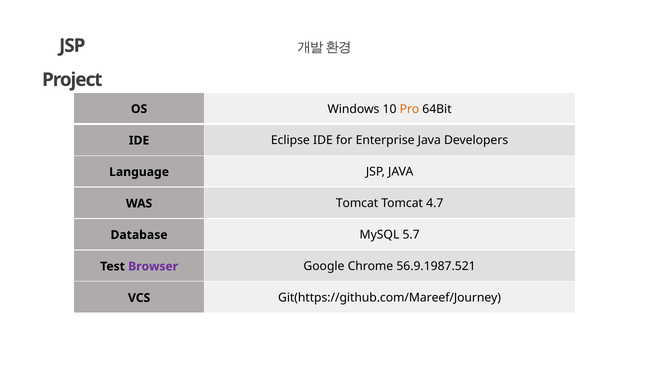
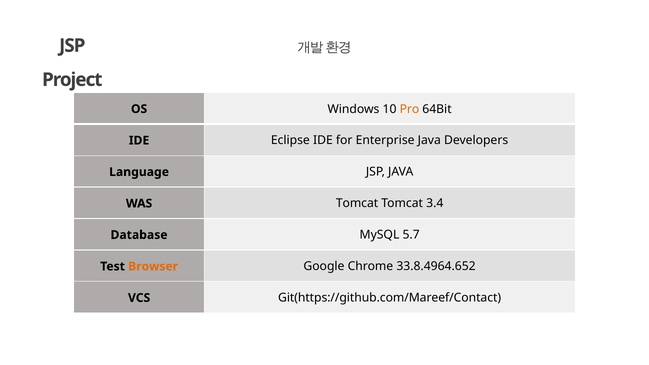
4.7: 4.7 -> 3.4 (435, 203)
Browser colour: purple -> orange (153, 266)
56.9.1987.521: 56.9.1987.521 -> 33.8.4964.652 (436, 266)
Git(https://github.com/Mareef/Journey: Git(https://github.com/Mareef/Journey -> Git(https://github.com/Mareef/Contact (390, 298)
